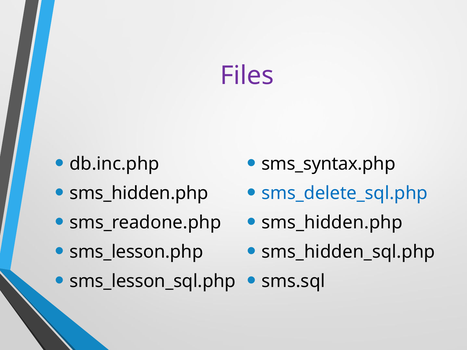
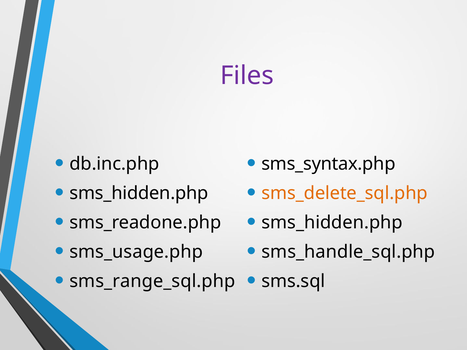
sms_delete_sql.php colour: blue -> orange (345, 193)
sms_lesson.php: sms_lesson.php -> sms_usage.php (136, 252)
sms_hidden_sql.php: sms_hidden_sql.php -> sms_handle_sql.php (348, 252)
sms_lesson_sql.php: sms_lesson_sql.php -> sms_range_sql.php (152, 281)
